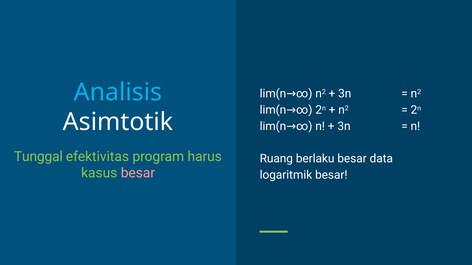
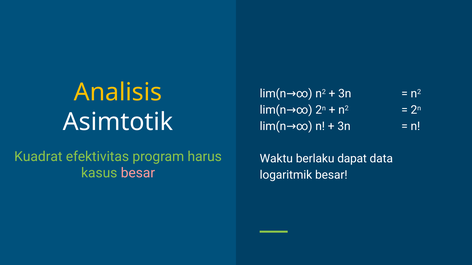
Analisis colour: light blue -> yellow (118, 92)
Tunggal: Tunggal -> Kuadrat (38, 157)
Ruang: Ruang -> Waktu (276, 159)
berlaku besar: besar -> dapat (352, 159)
